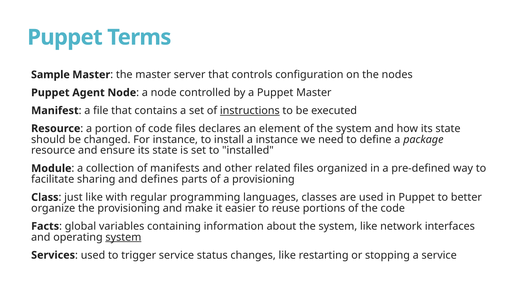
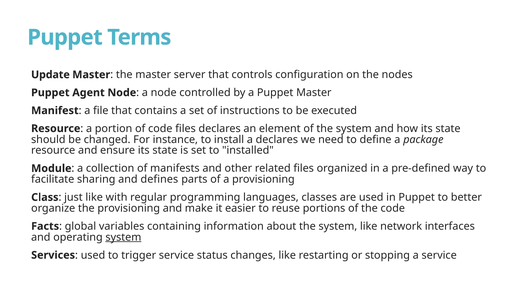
Sample: Sample -> Update (50, 75)
instructions underline: present -> none (250, 111)
a instance: instance -> declares (277, 140)
